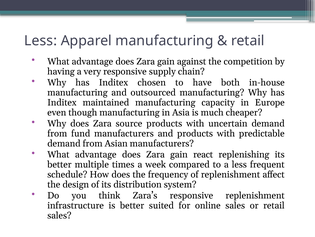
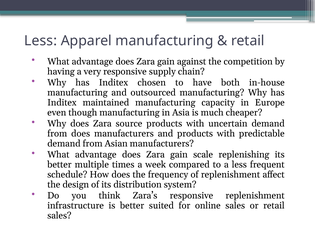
from fund: fund -> does (81, 133)
react: react -> scale (203, 154)
